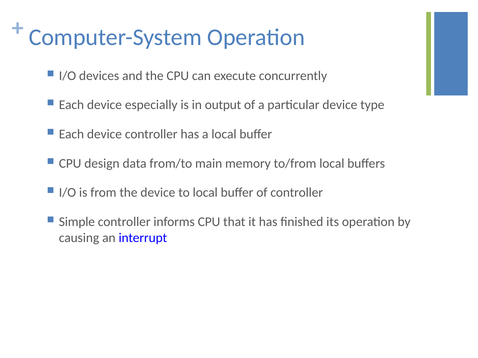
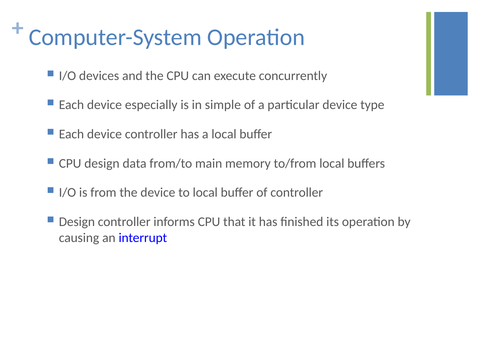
output: output -> simple (223, 105)
Simple: Simple -> Design (77, 222)
